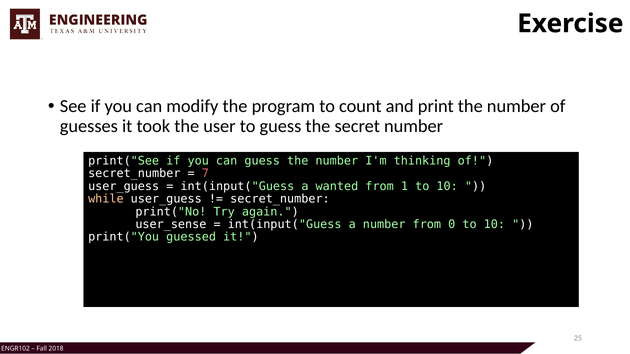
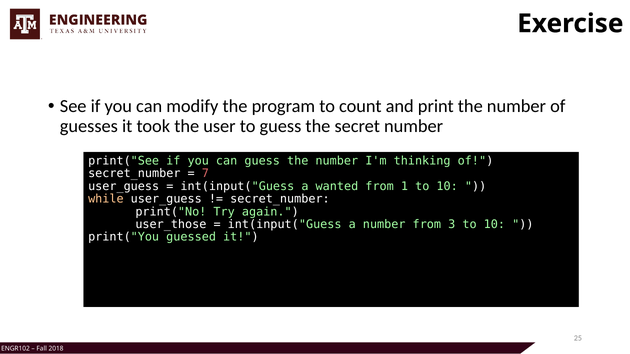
user_sense: user_sense -> user_those (171, 225)
0: 0 -> 3 (452, 225)
